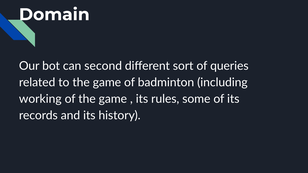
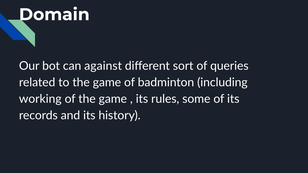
second: second -> against (103, 66)
